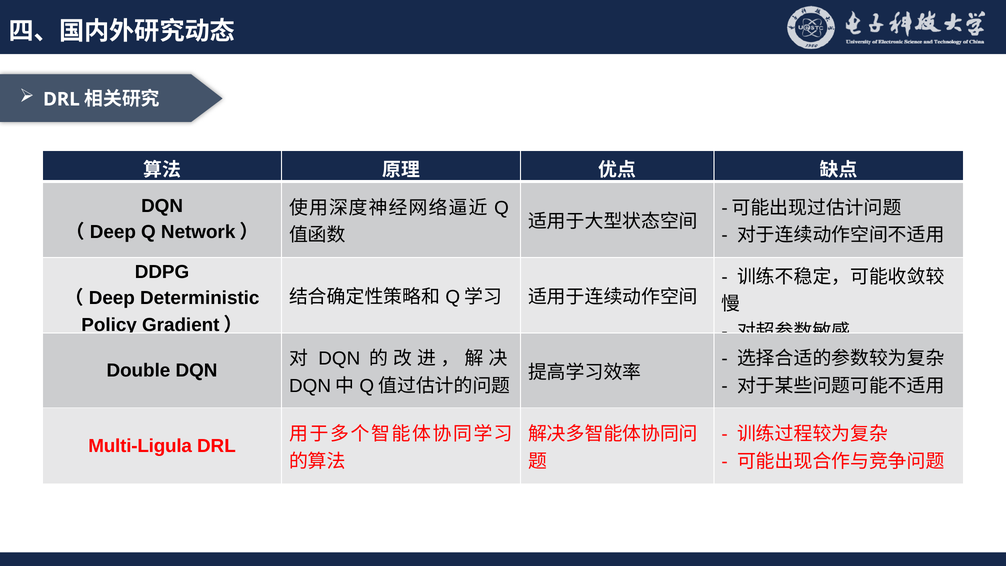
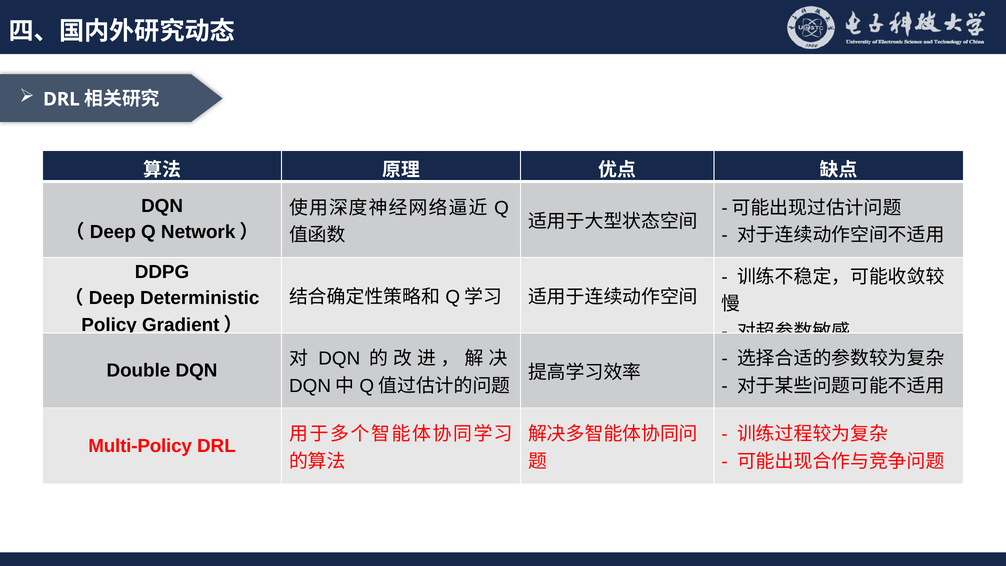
Multi-Ligula: Multi-Ligula -> Multi-Policy (140, 446)
